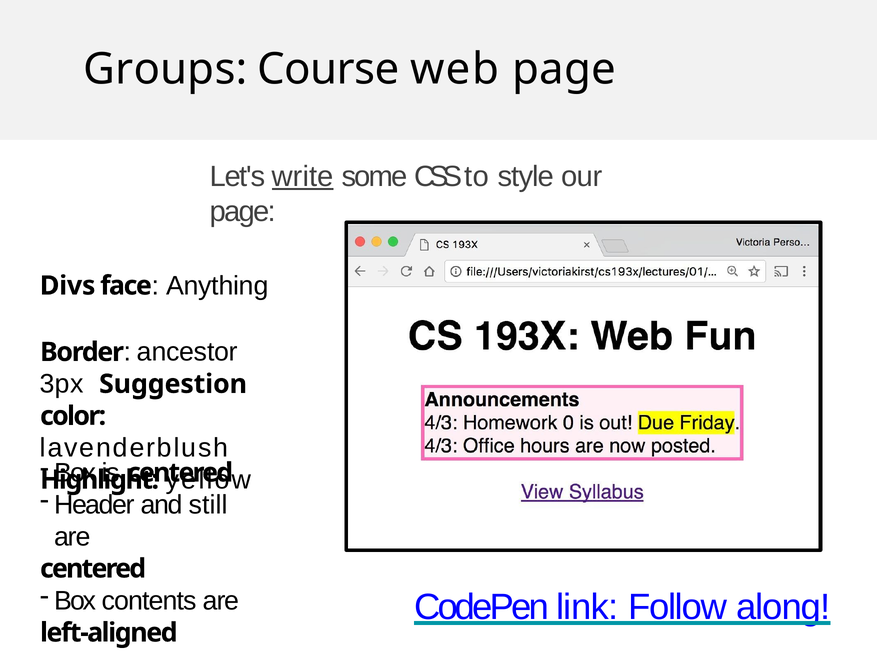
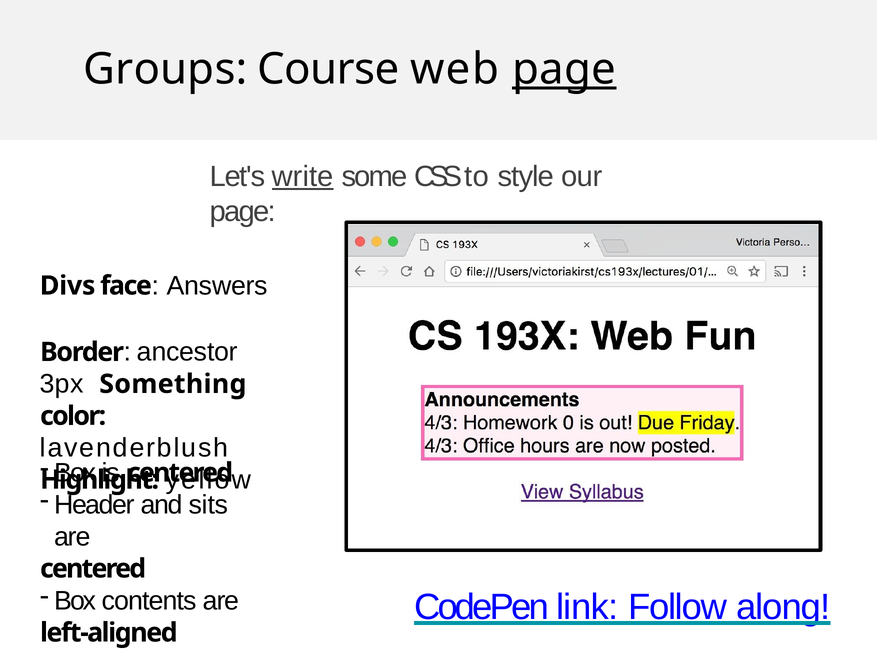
page underline: none -> present (564, 69)
Anything: Anything -> Answers (217, 286)
Suggestion: Suggestion -> Something (173, 384)
still: still -> sits (208, 505)
